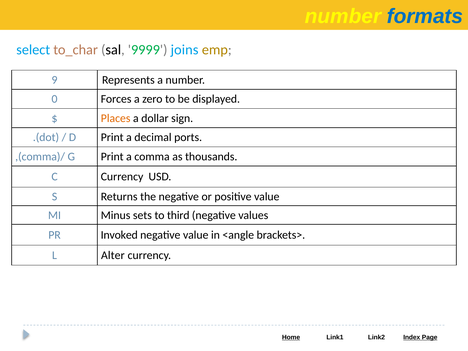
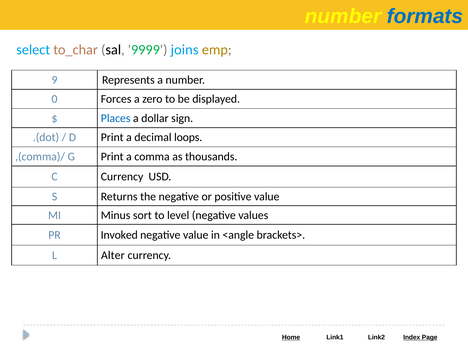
Places colour: orange -> blue (116, 118)
ports: ports -> loops (188, 137)
sets: sets -> sort (142, 215)
third: third -> level (178, 215)
